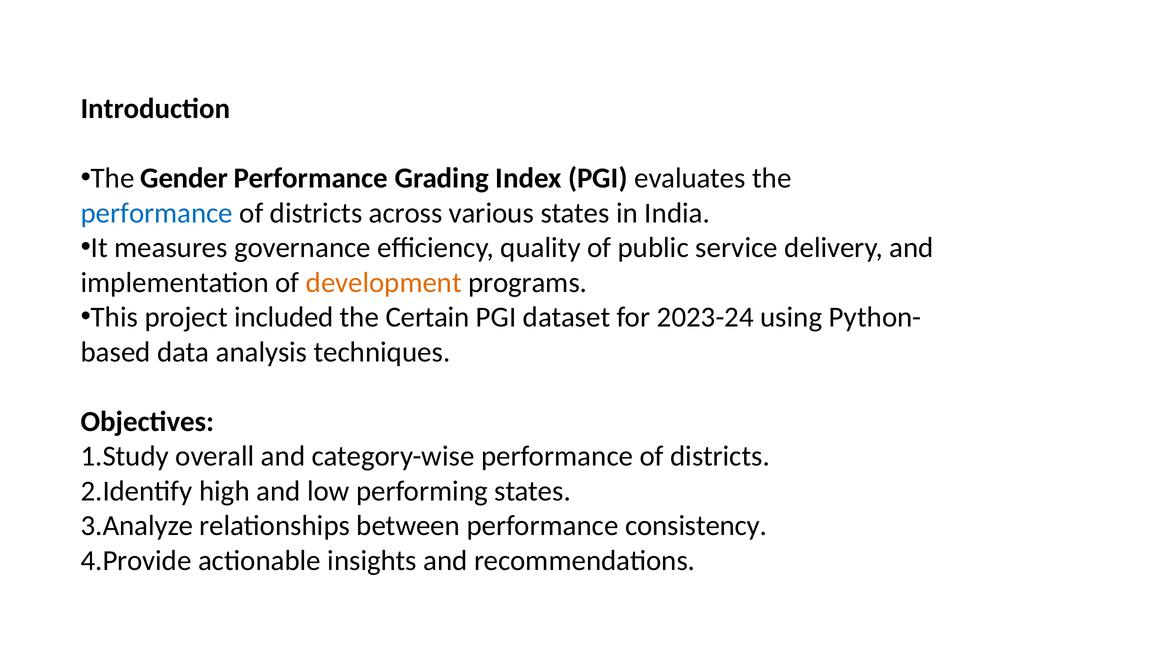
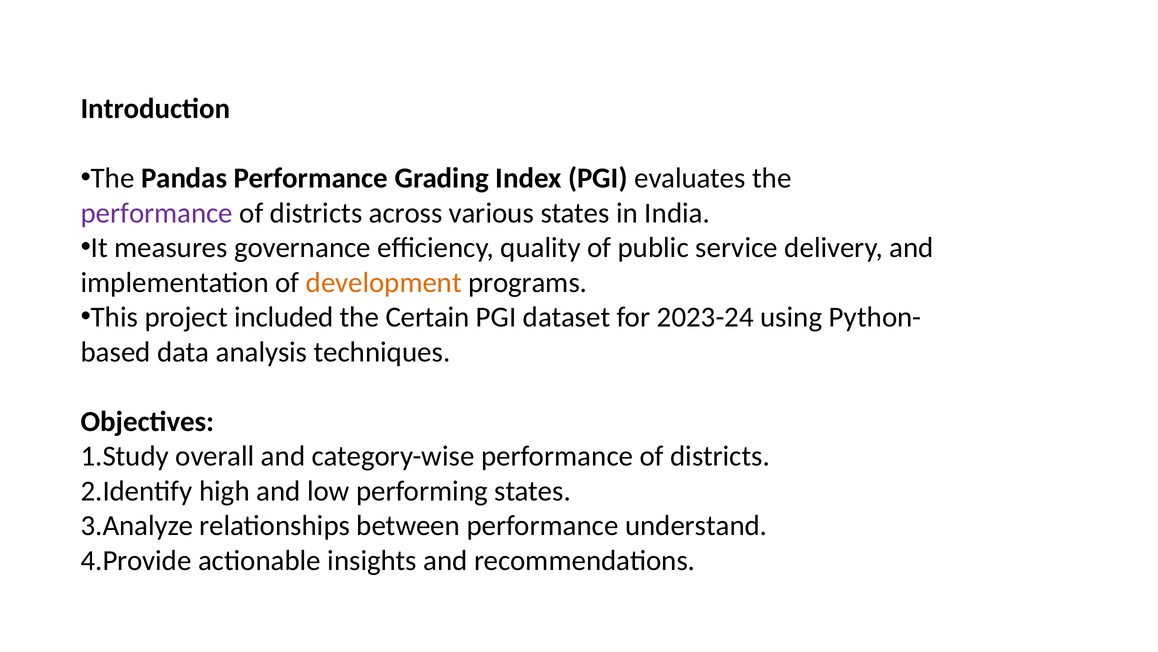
Gender: Gender -> Pandas (184, 178)
performance colour: blue -> purple (157, 213)
consistency: consistency -> understand (696, 525)
